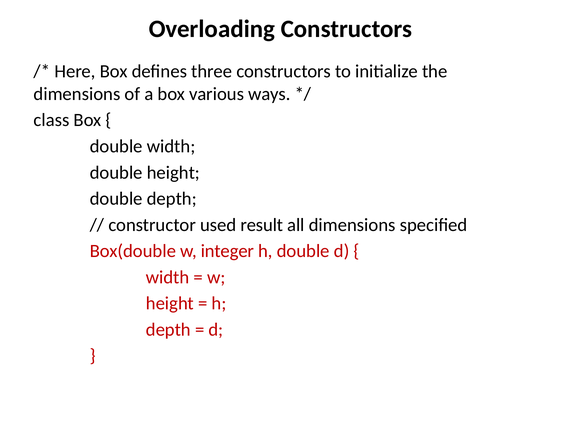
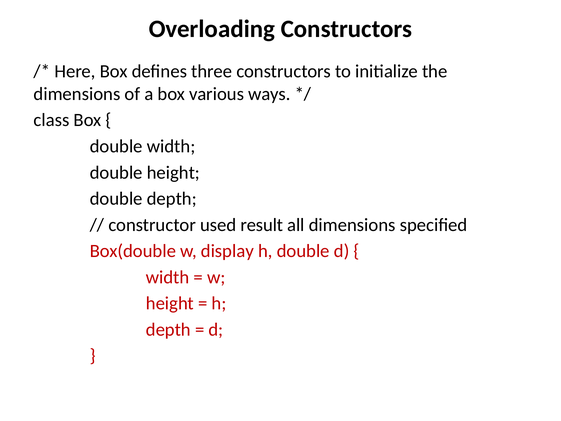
integer: integer -> display (227, 251)
